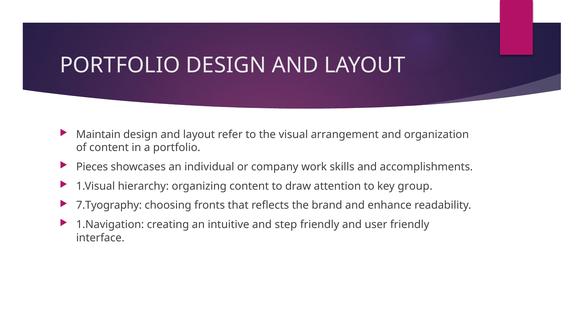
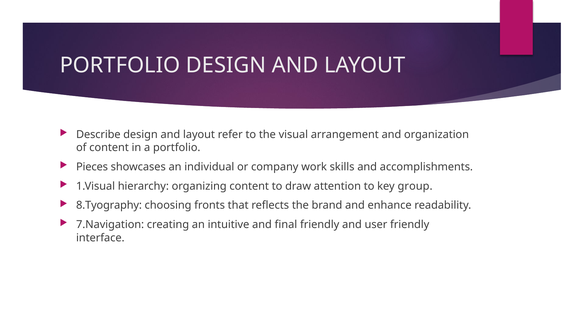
Maintain: Maintain -> Describe (98, 134)
7.Tyography: 7.Tyography -> 8.Tyography (109, 205)
1.Navigation: 1.Navigation -> 7.Navigation (110, 224)
step: step -> final (286, 224)
